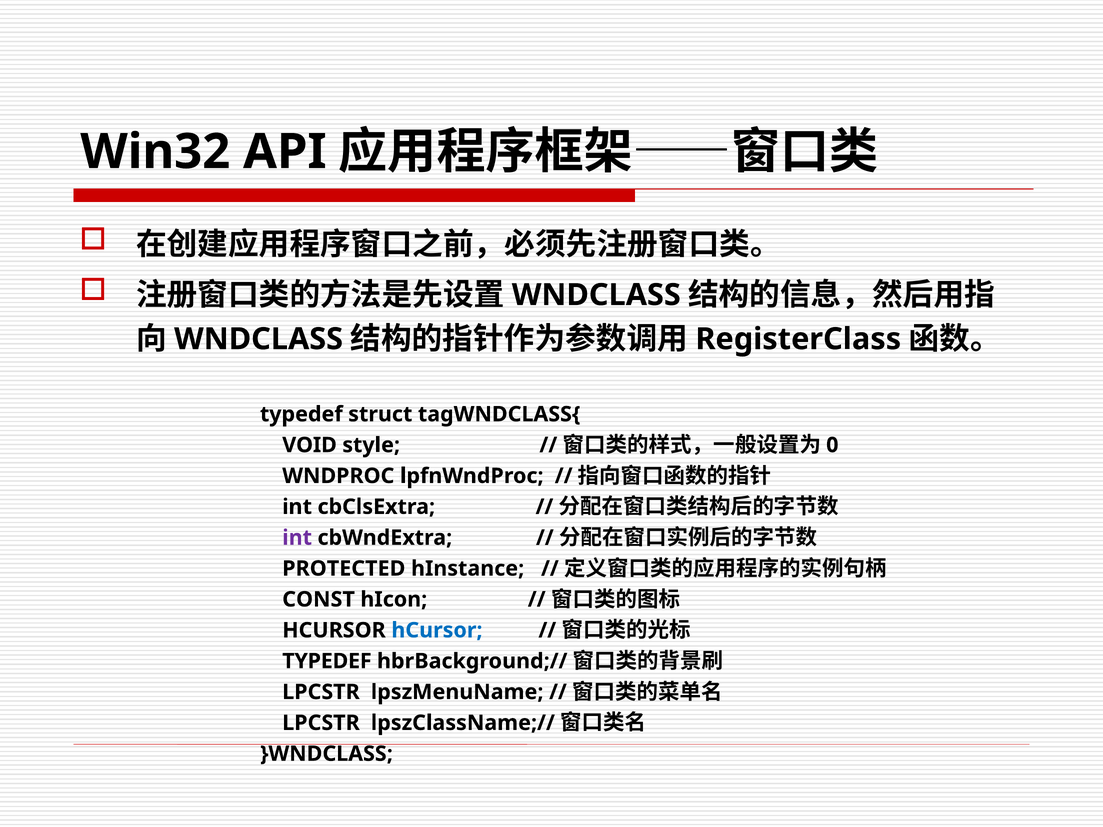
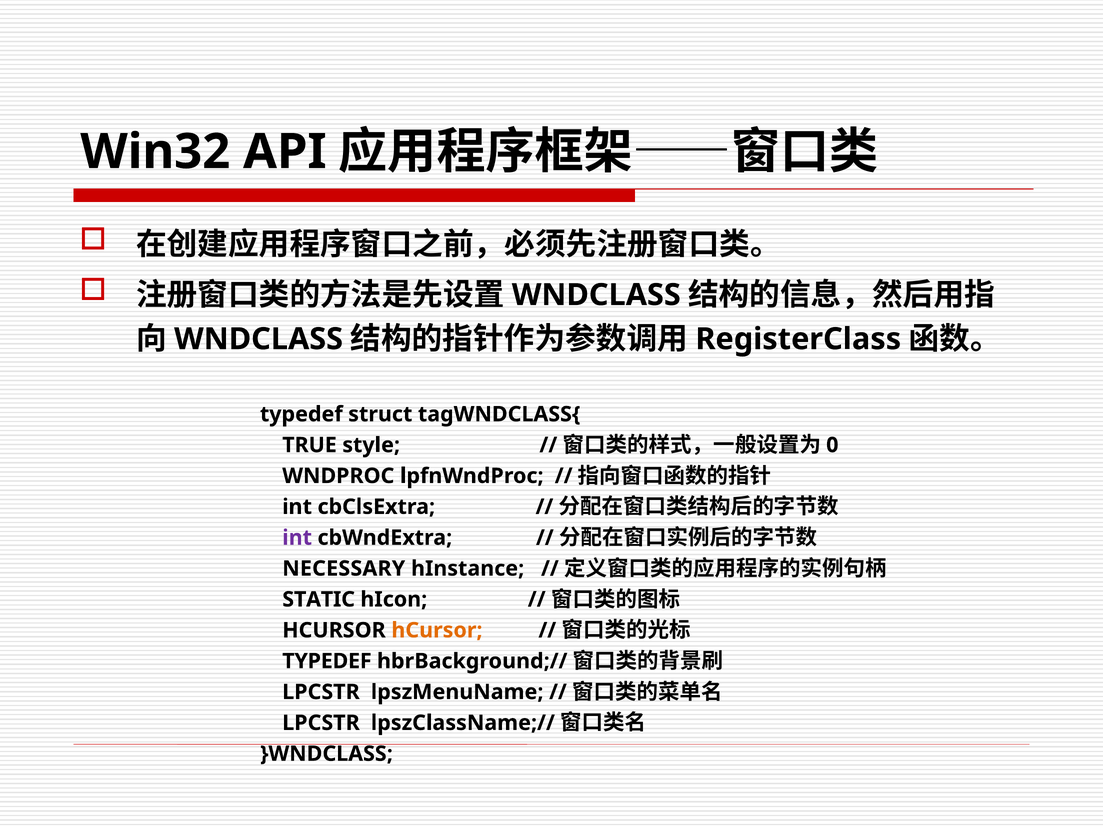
VOID: VOID -> TRUE (310, 445)
PROTECTED: PROTECTED -> NECESSARY (344, 569)
CONST: CONST -> STATIC (319, 600)
hCursor colour: blue -> orange (437, 630)
